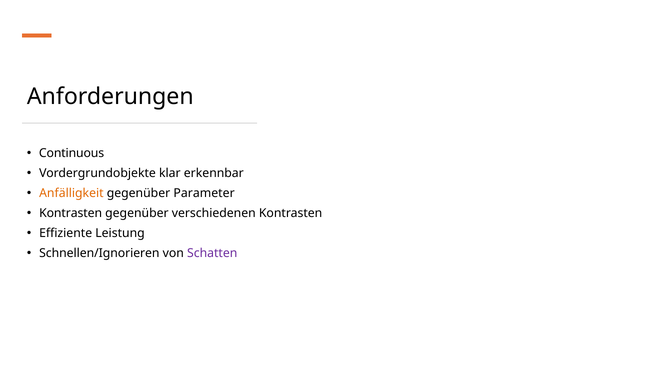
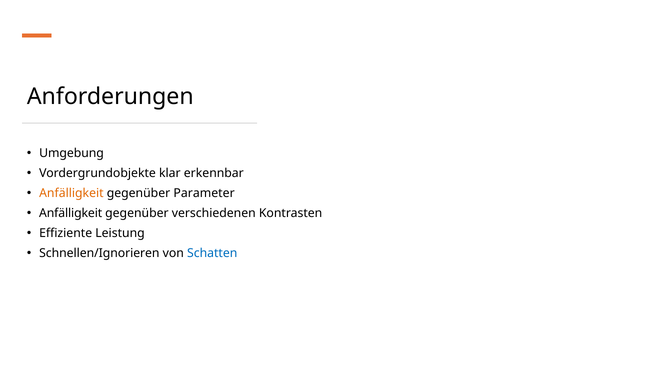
Continuous: Continuous -> Umgebung (72, 153)
Kontrasten: Kontrasten -> Anfälligkeit (71, 213)
Schatten colour: purple -> blue (212, 253)
